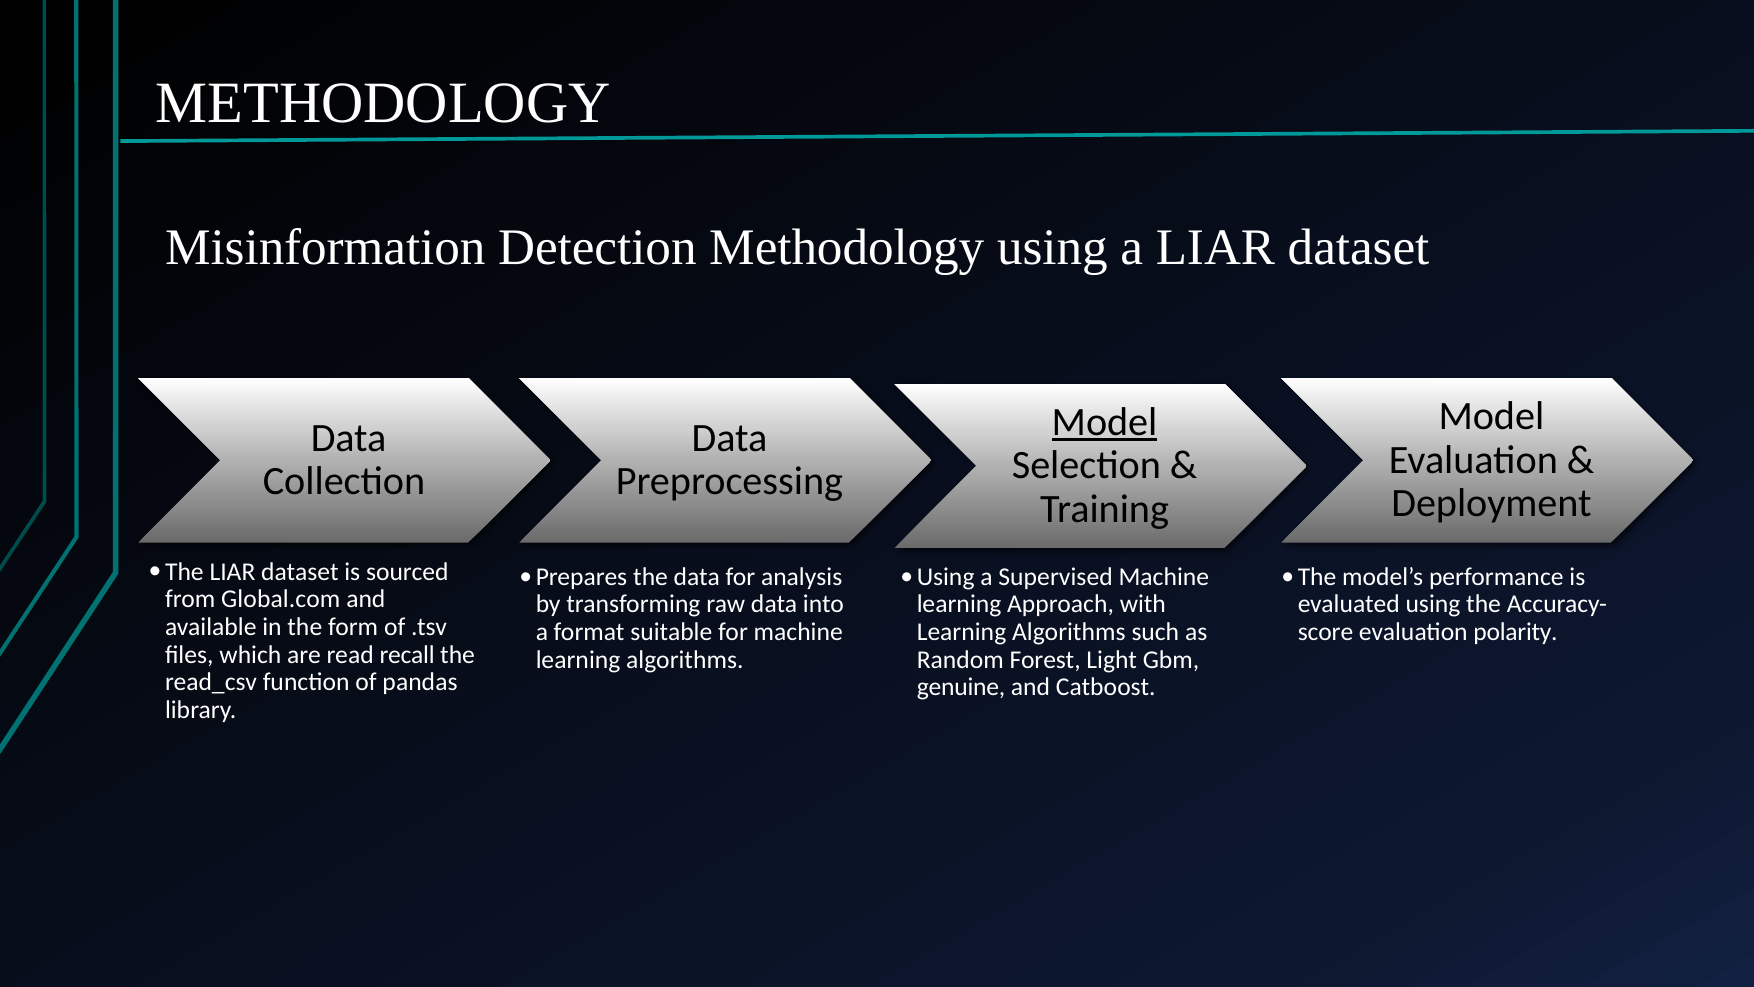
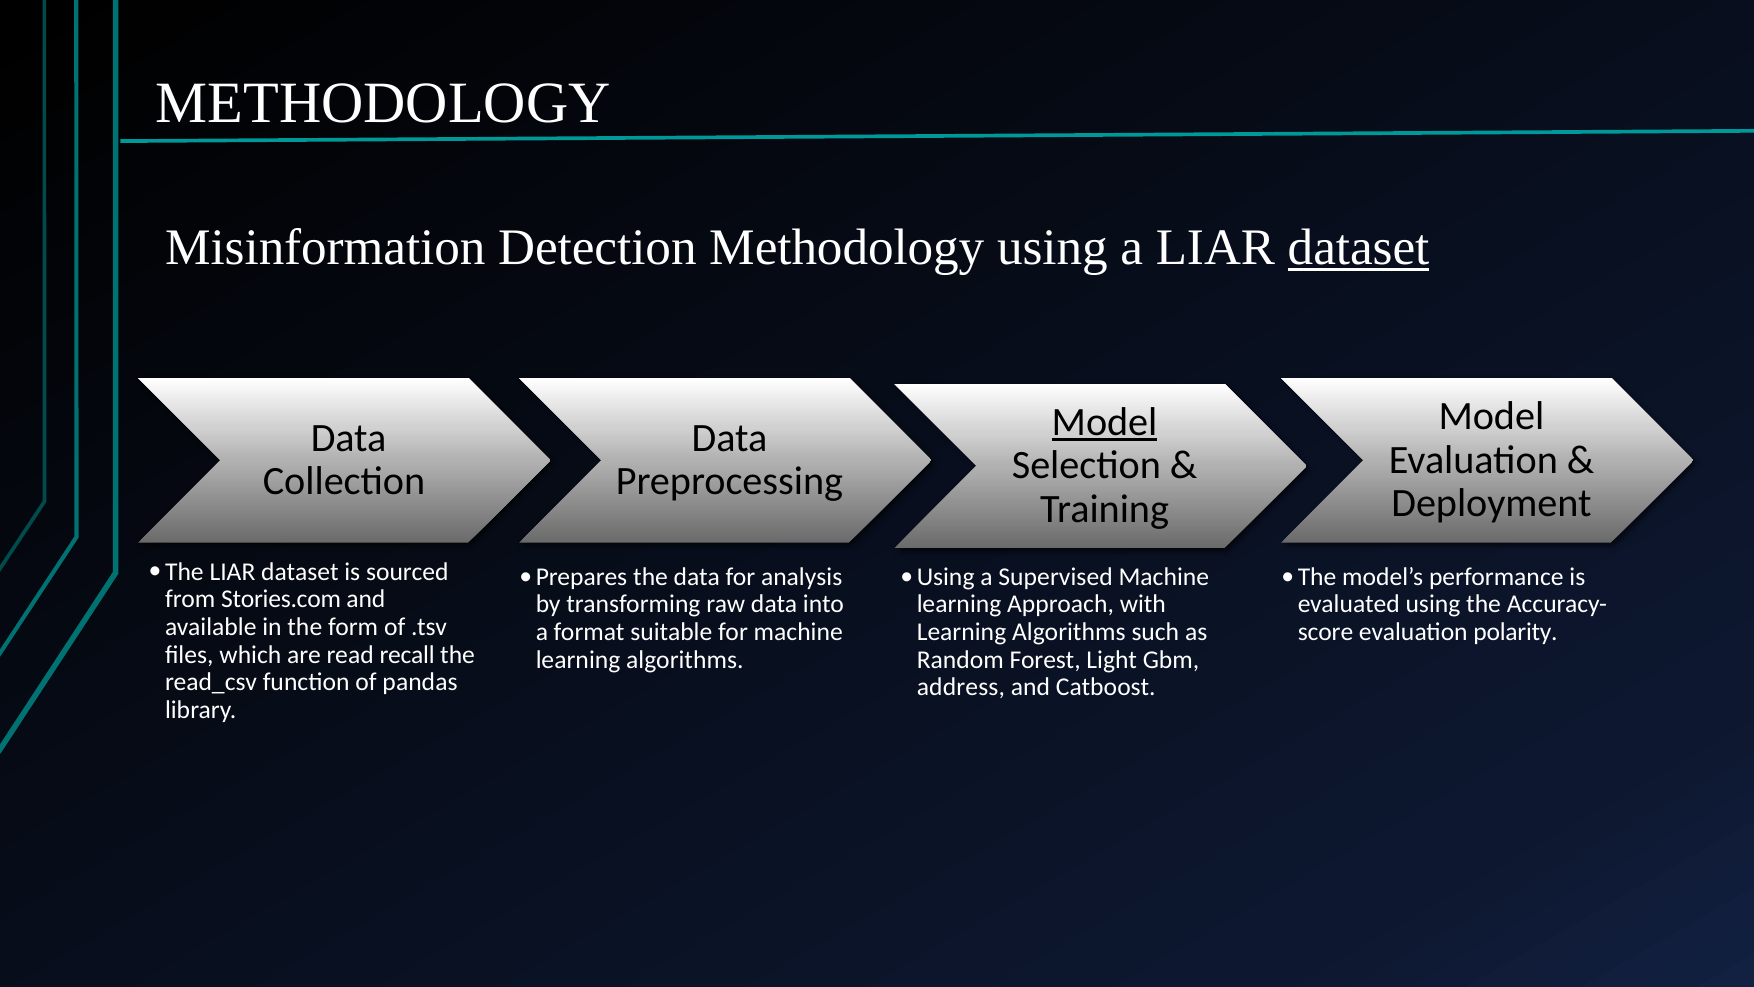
dataset underline: none -> present (1359, 248)
Global.com: Global.com -> Stories.com (281, 599)
genuine: genuine -> address (961, 687)
